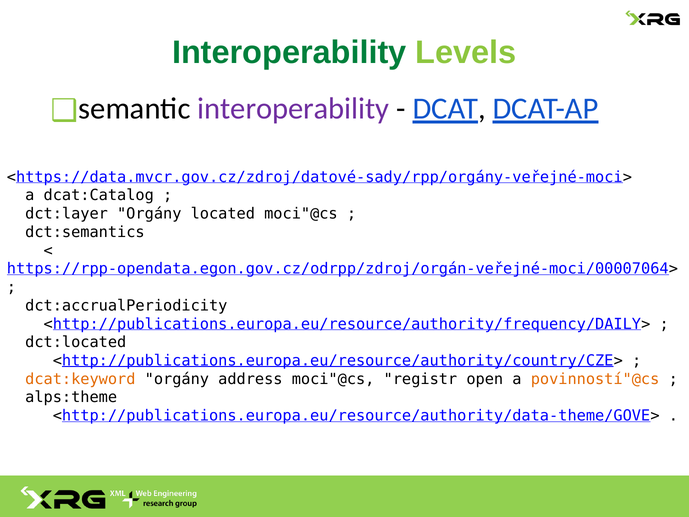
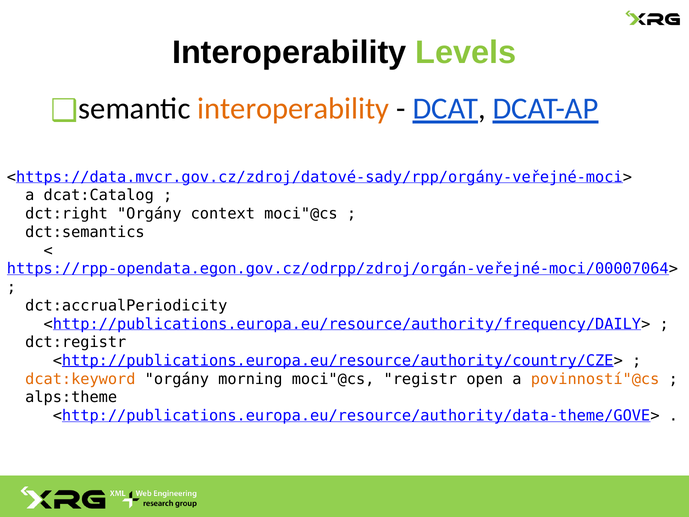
Interoperability colour: green -> black (289, 52)
interoperability colour: purple -> orange (293, 109)
dct:layer: dct:layer -> dct:right (67, 214)
located: located -> context (223, 214)
dct:located: dct:located -> dct:registr (76, 342)
address: address -> morning (250, 379)
